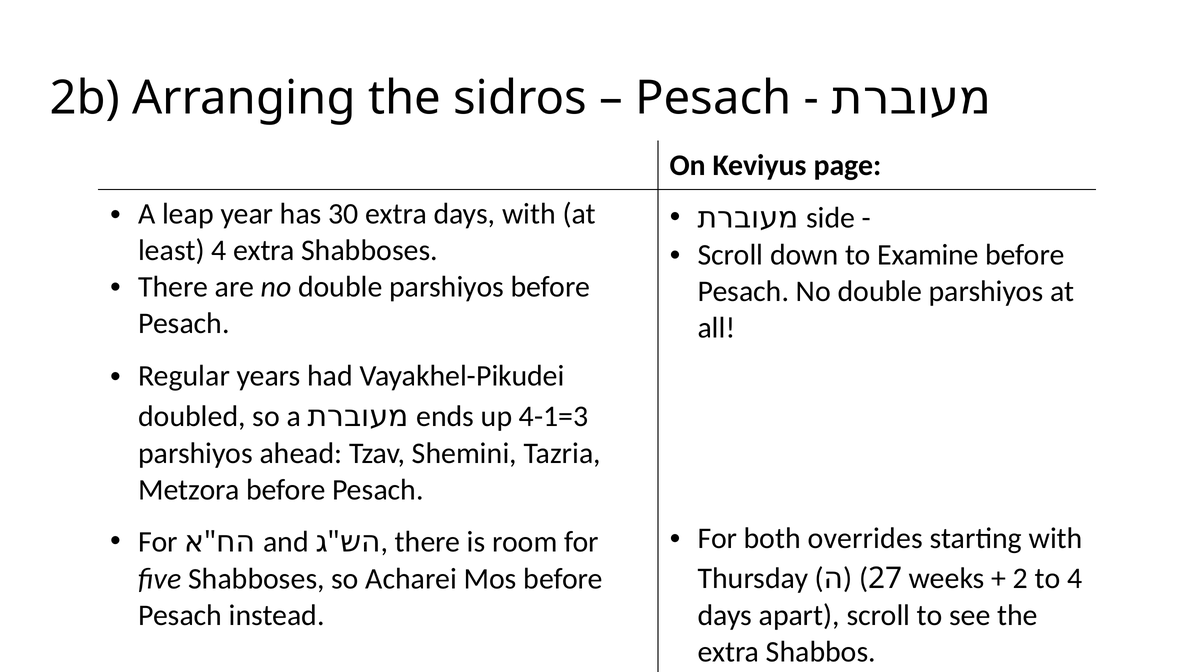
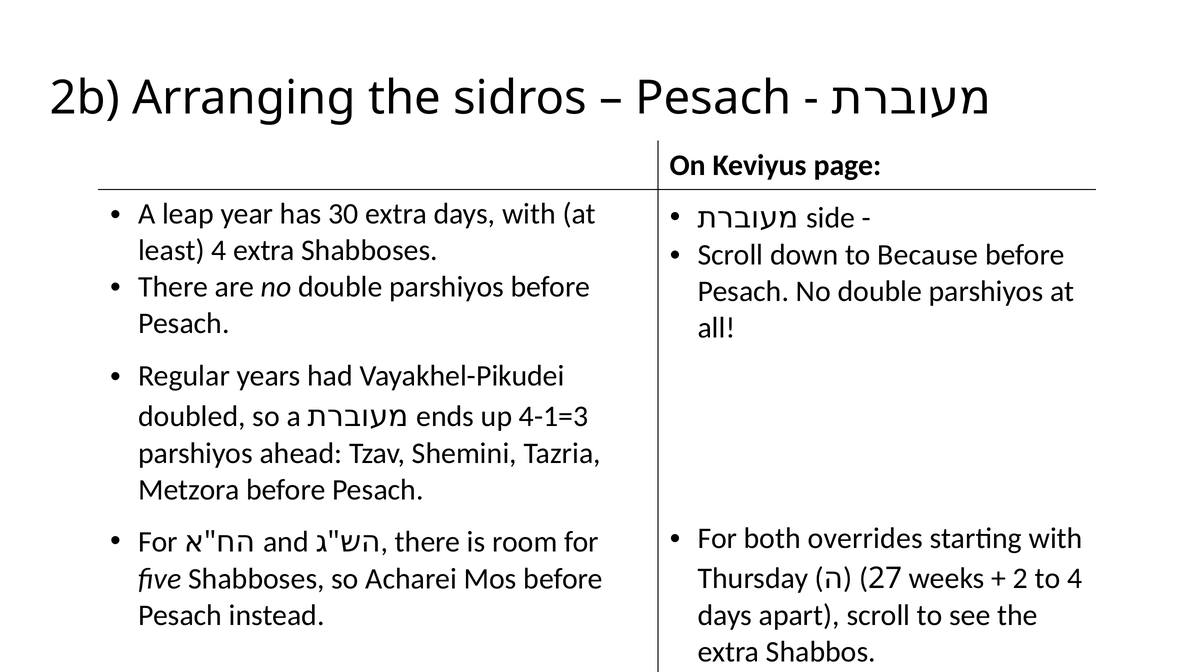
Examine: Examine -> Because (928, 255)
